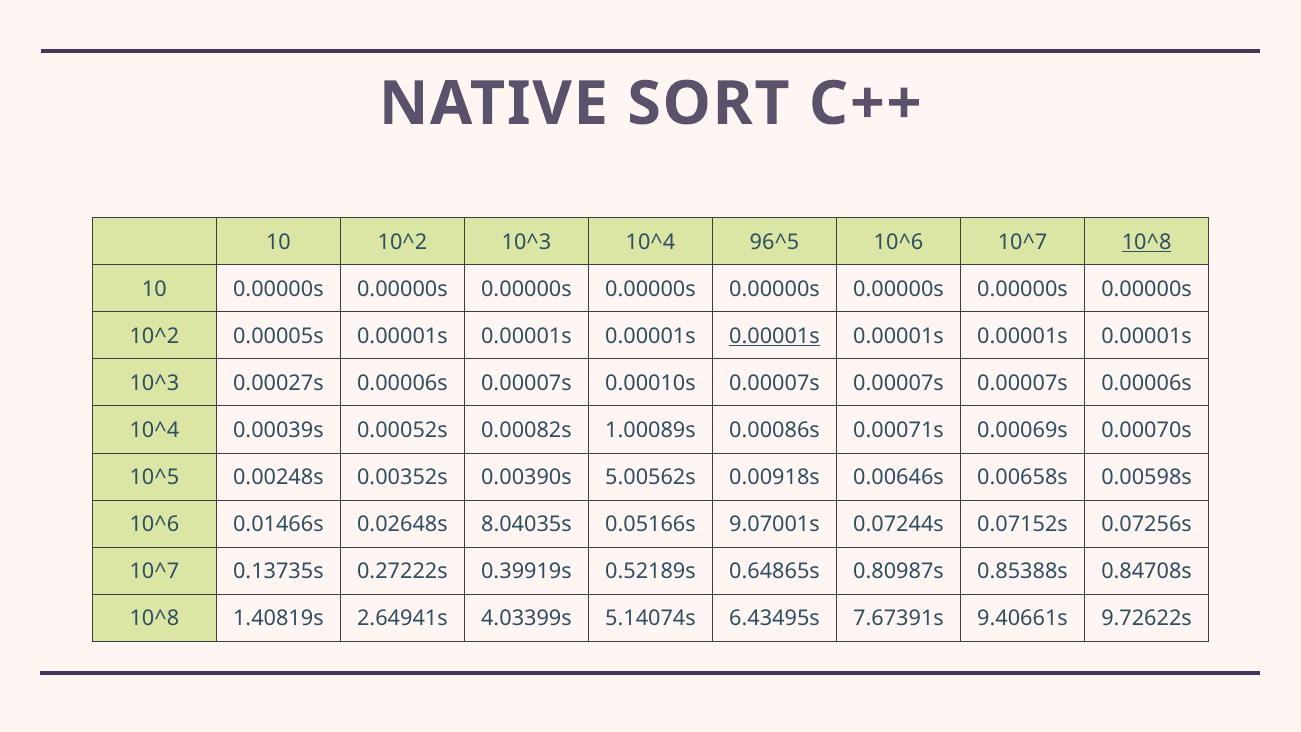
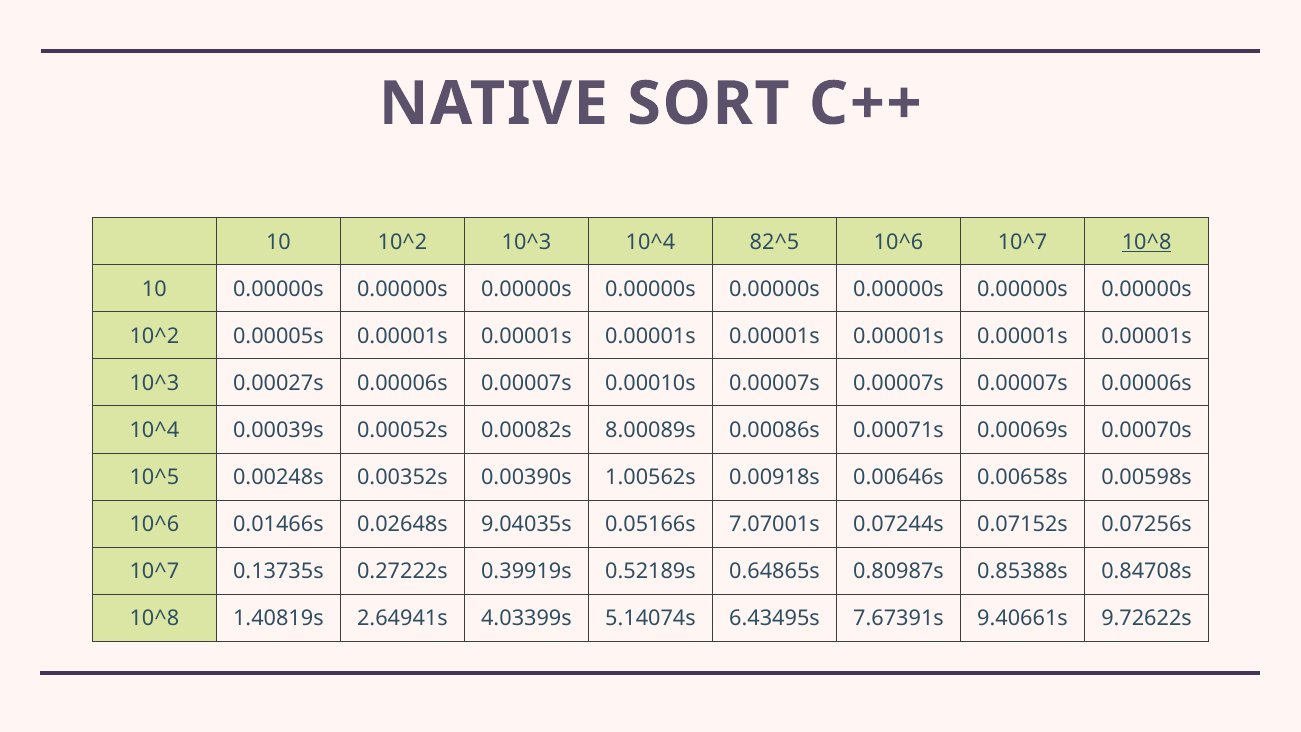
96^5: 96^5 -> 82^5 (775, 242)
0.00001s underline: present -> none (774, 336)
1.00089s: 1.00089s -> 8.00089s (650, 430)
5.00562s: 5.00562s -> 1.00562s (650, 477)
8.04035s: 8.04035s -> 9.04035s (526, 524)
9.07001s: 9.07001s -> 7.07001s (774, 524)
